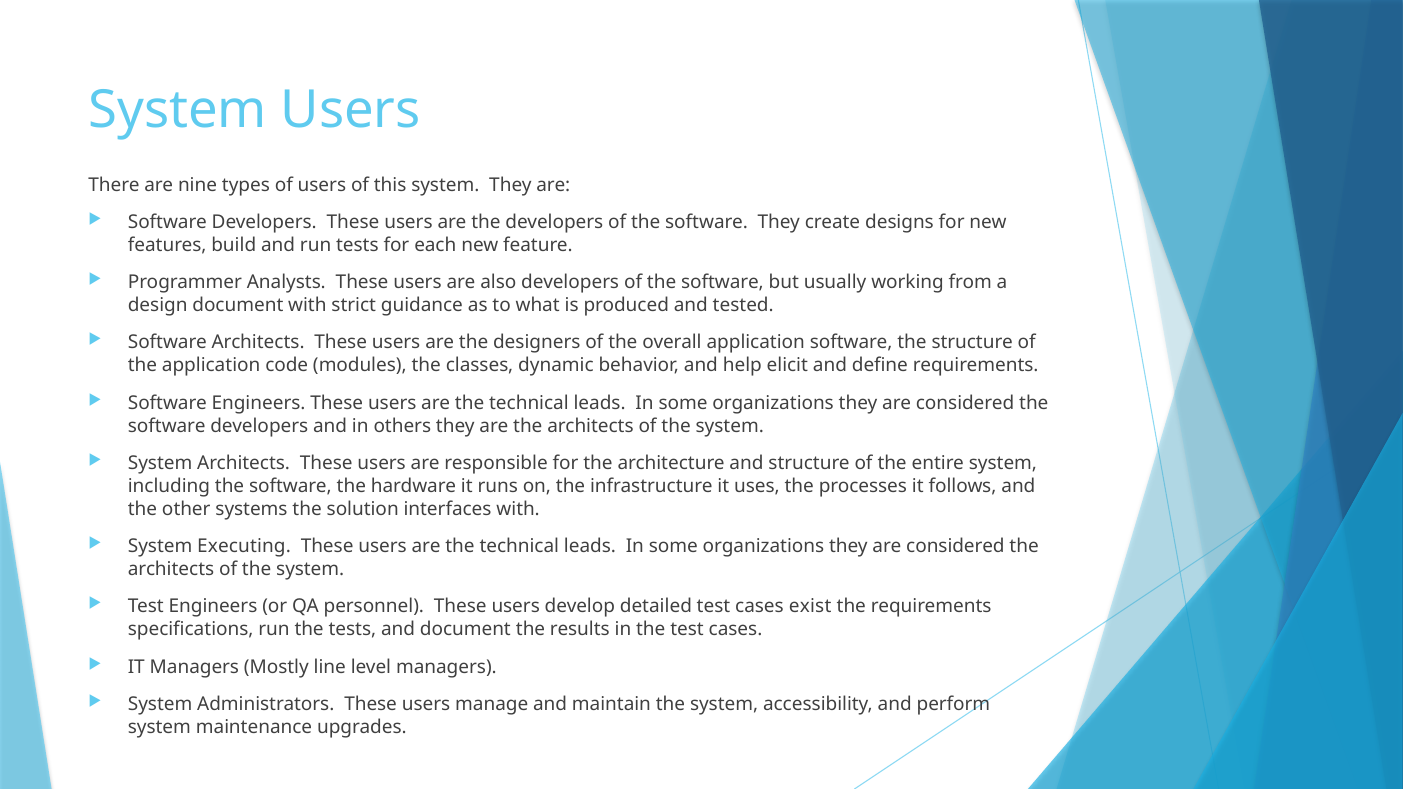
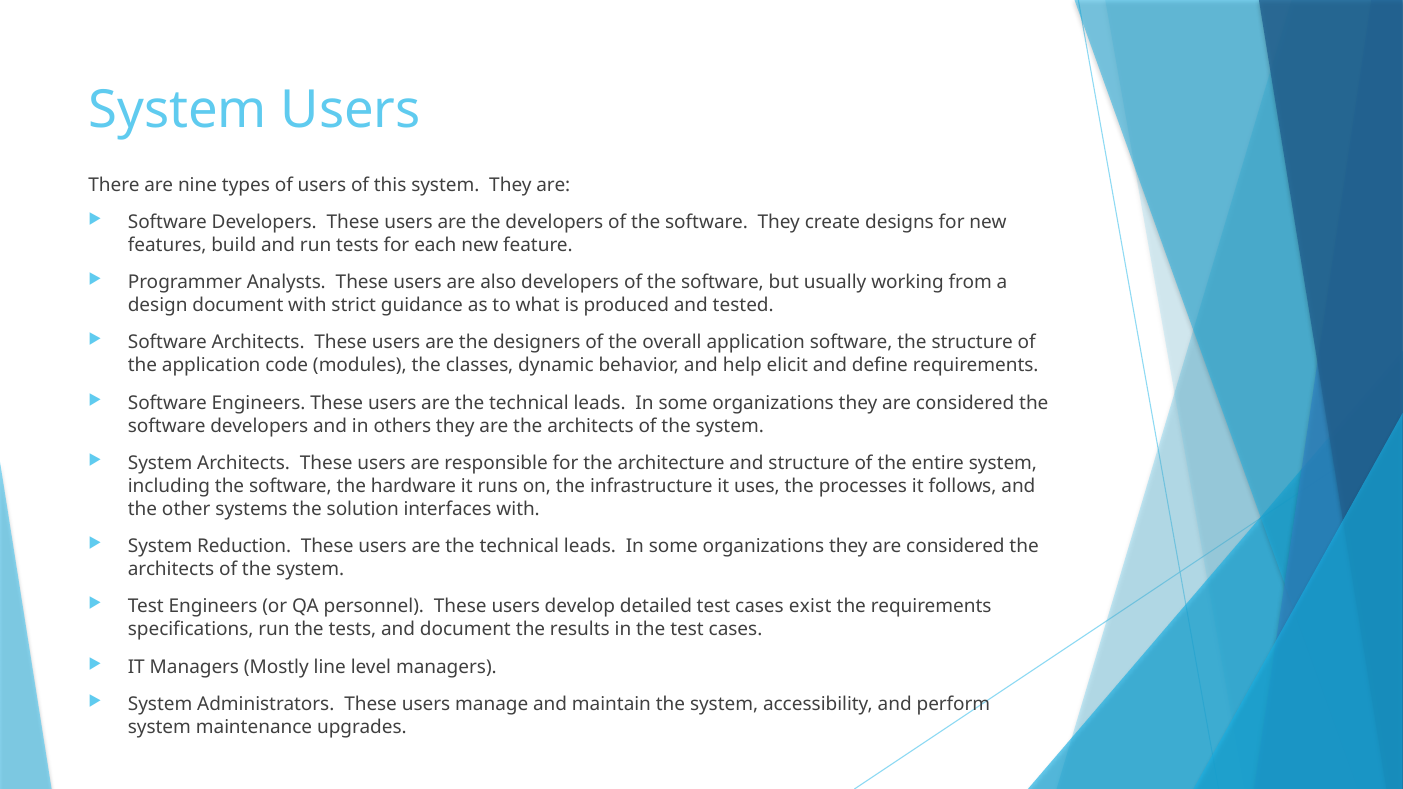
Executing: Executing -> Reduction (244, 546)
